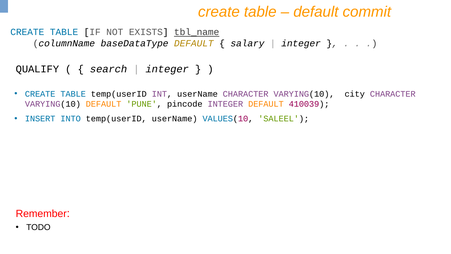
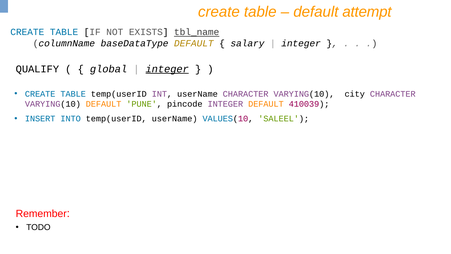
commit: commit -> attempt (367, 12)
search: search -> global (109, 69)
integer underline: none -> present (167, 69)
